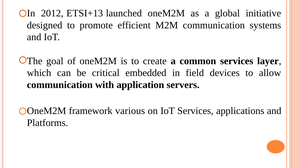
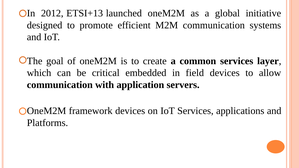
framework various: various -> devices (130, 111)
